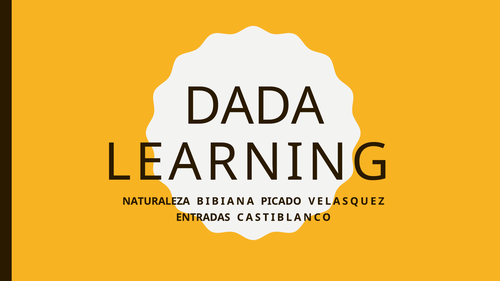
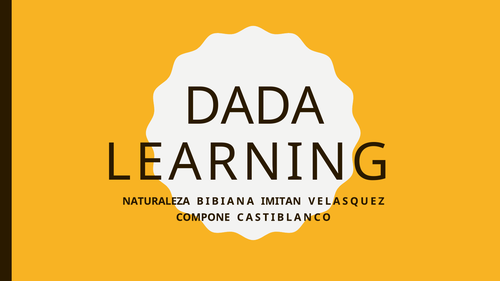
PICADO: PICADO -> IMITAN (281, 201)
ENTRADAS: ENTRADAS -> COMPONE (203, 218)
